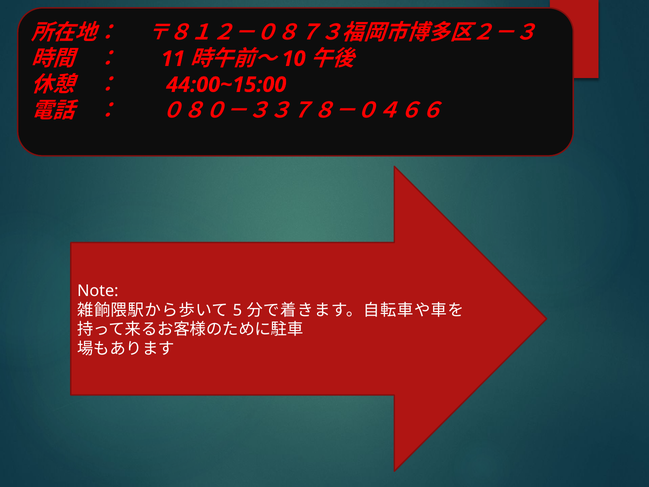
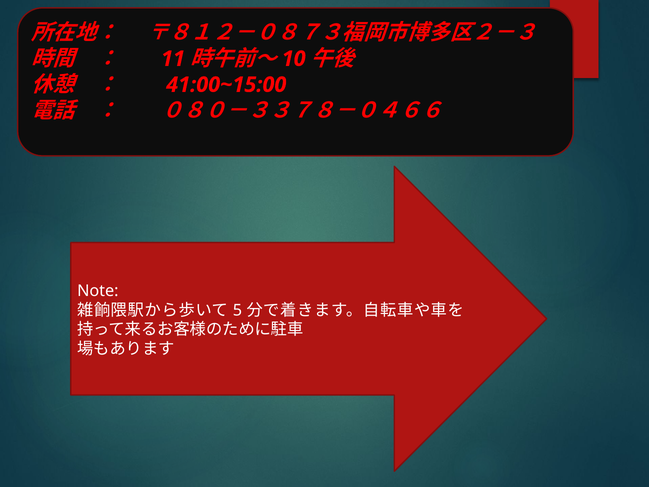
44:00~15:00: 44:00~15:00 -> 41:00~15:00 (226, 85)
